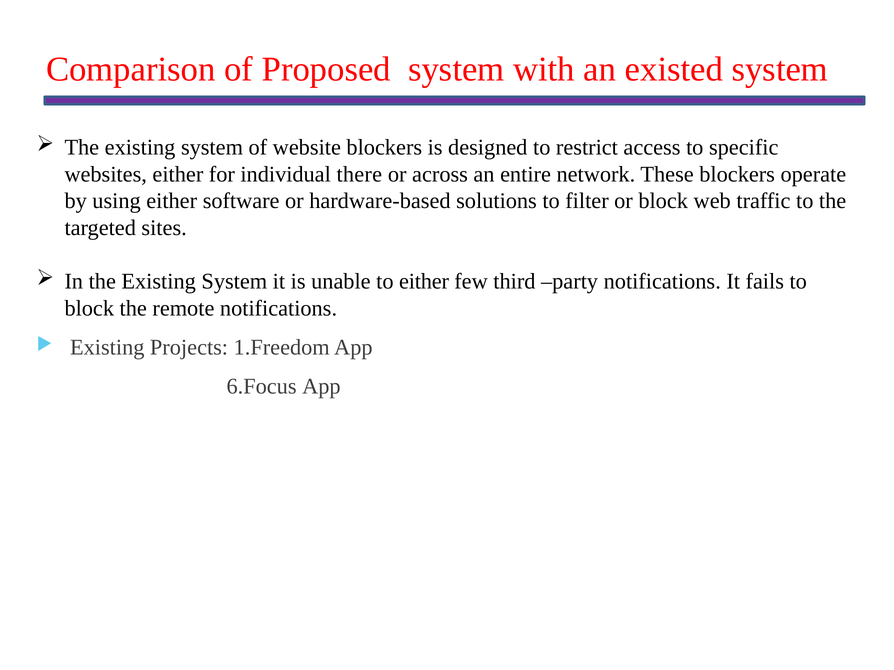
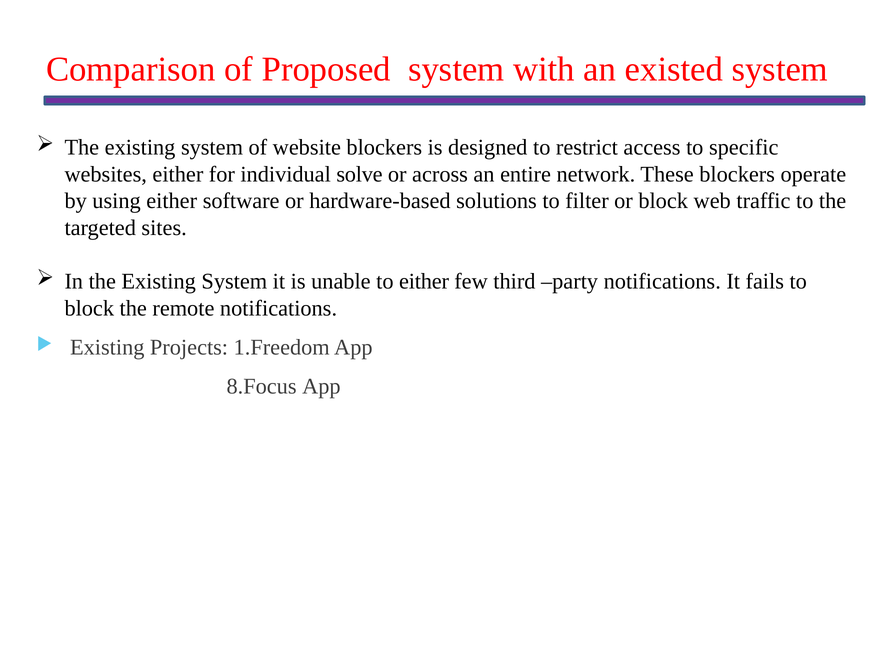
there: there -> solve (360, 174)
6.Focus: 6.Focus -> 8.Focus (262, 387)
